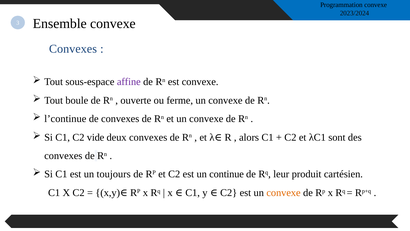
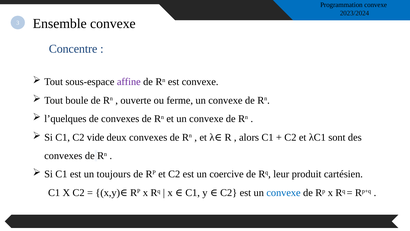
Convexes: Convexes -> Concentre (73, 49)
l’continue: l’continue -> l’quelques (65, 119)
continue: continue -> coercive (227, 174)
convexe colour: orange -> blue (284, 192)
